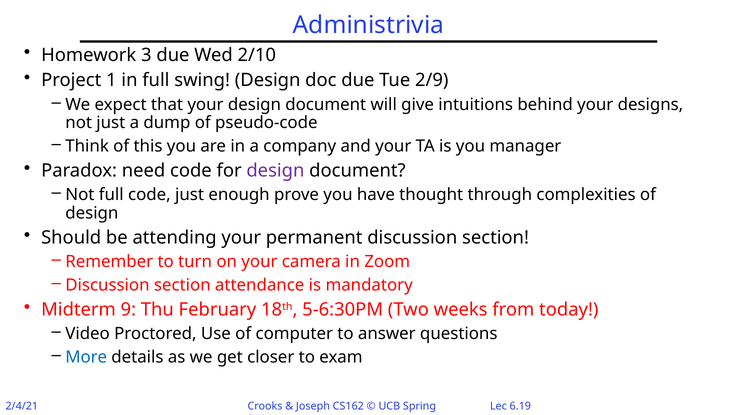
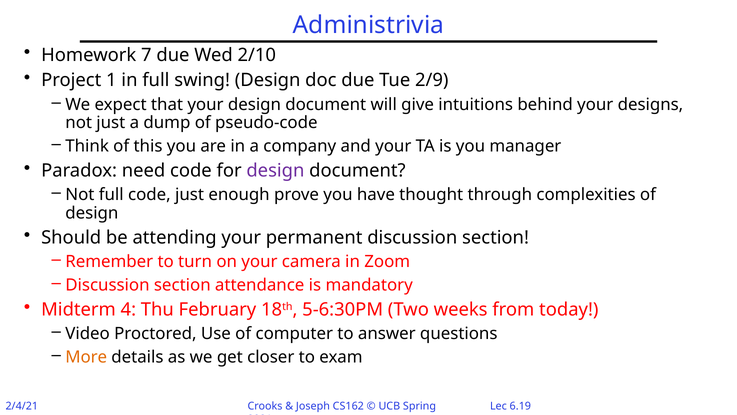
3: 3 -> 7 (146, 55)
9: 9 -> 4 (128, 309)
More colour: blue -> orange (86, 357)
